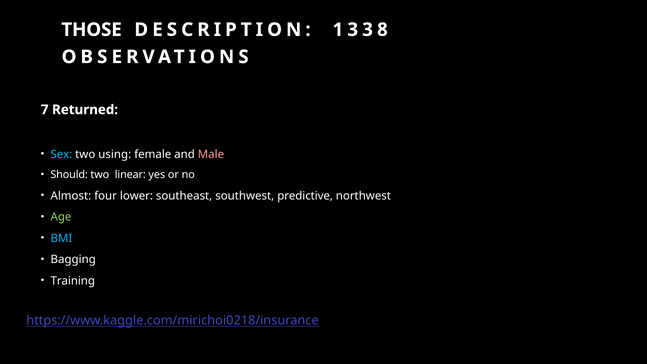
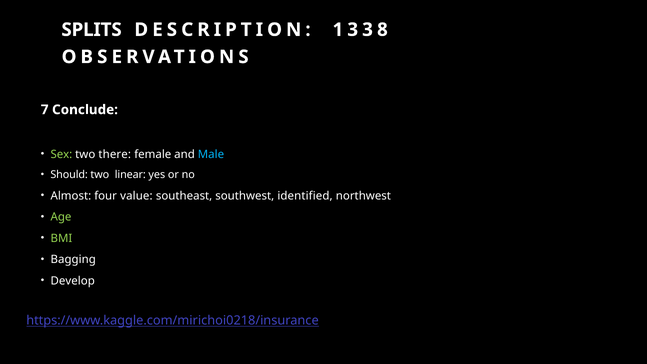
THOSE: THOSE -> SPLITS (92, 30)
Returned: Returned -> Conclude (85, 110)
Sex colour: light blue -> light green (61, 154)
using: using -> there (115, 154)
Male colour: pink -> light blue (211, 154)
lower: lower -> value (136, 196)
predictive: predictive -> identified (305, 196)
BMI colour: light blue -> light green (61, 238)
Training: Training -> Develop (73, 281)
